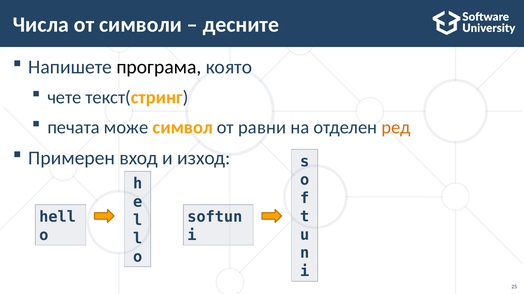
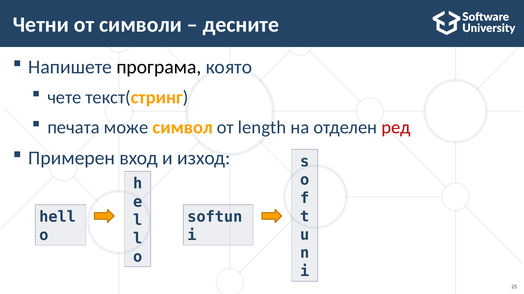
Числа: Числа -> Четни (41, 25)
равни: равни -> length (262, 128)
ред colour: orange -> red (396, 128)
